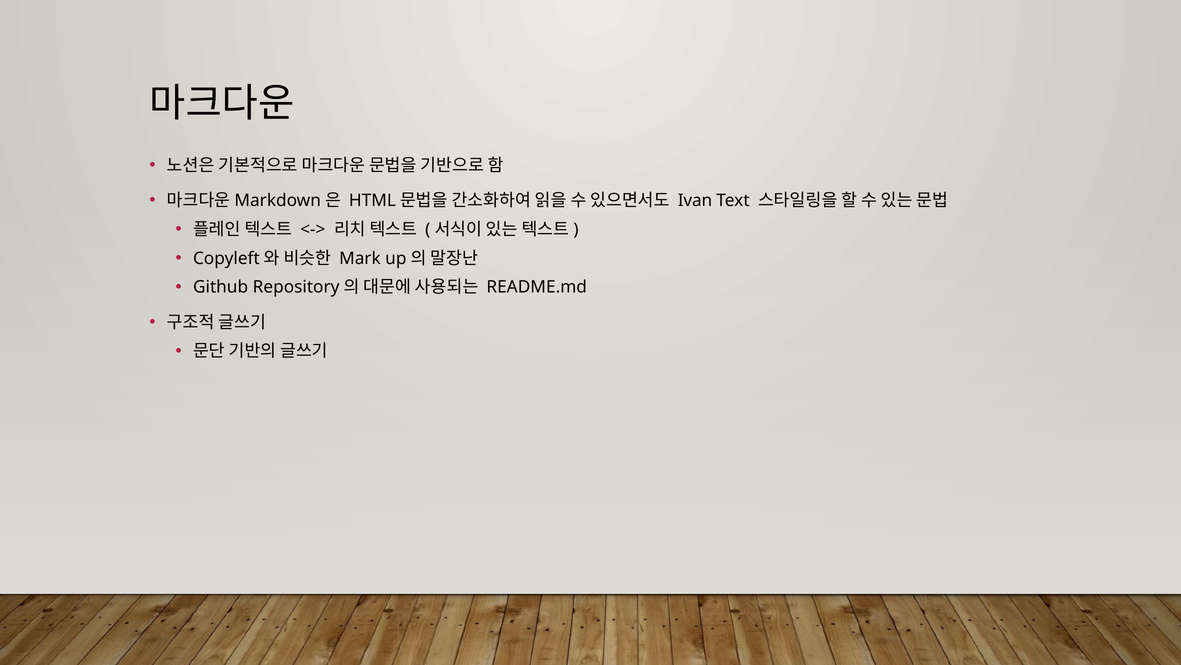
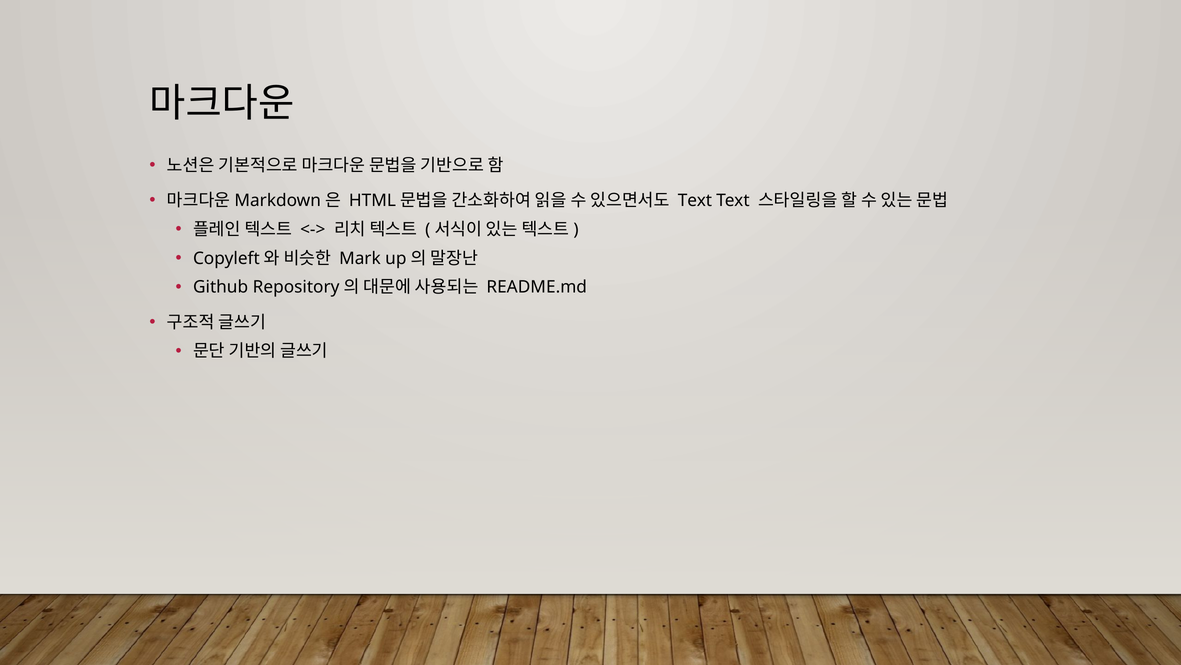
Ivan: Ivan -> Text (695, 200)
